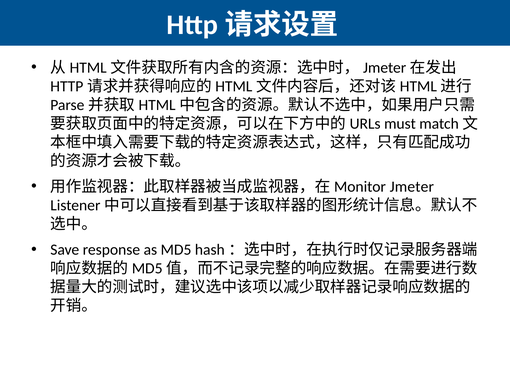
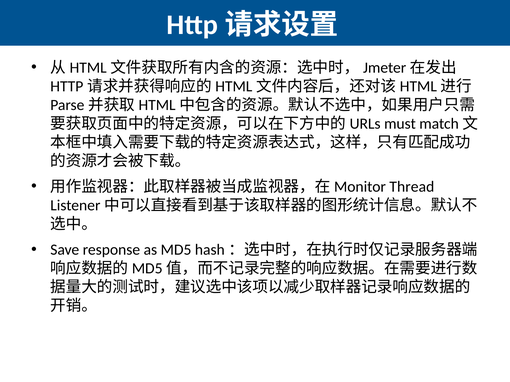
Jmeter: Jmeter -> Thread (412, 187)
